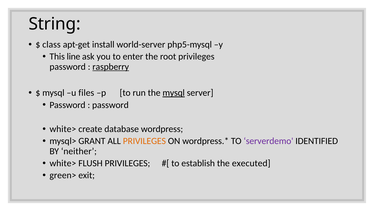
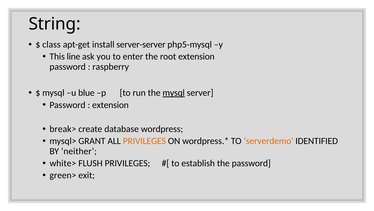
world-server: world-server -> server-server (141, 44)
root privileges: privileges -> extension (196, 56)
raspberry underline: present -> none (111, 67)
files: files -> blue (86, 93)
password: password -> extension (110, 105)
white>: white> -> break> (63, 129)
serverdemo colour: purple -> orange (268, 141)
the executed: executed -> password (251, 163)
